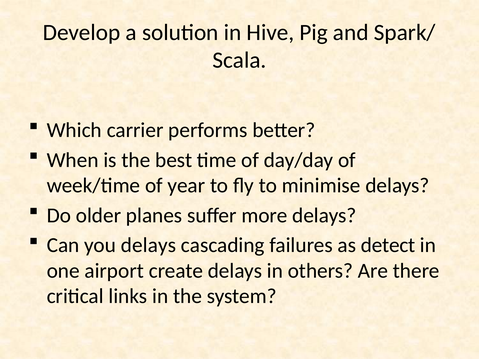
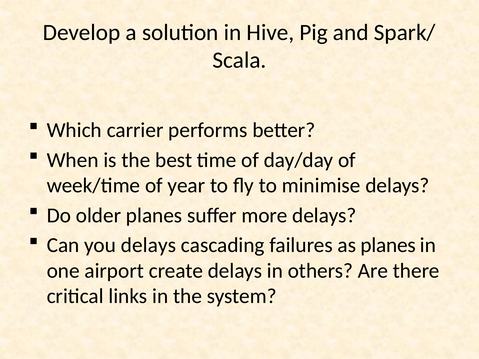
as detect: detect -> planes (388, 245)
